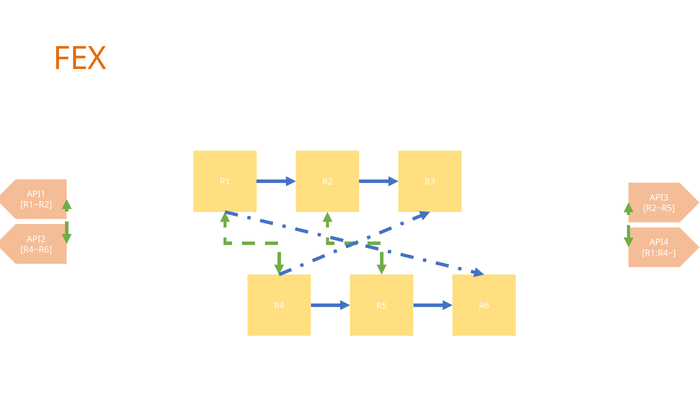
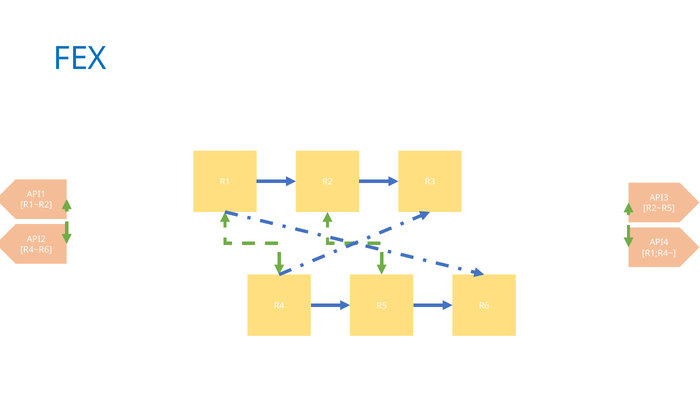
FEX colour: orange -> blue (80, 59)
